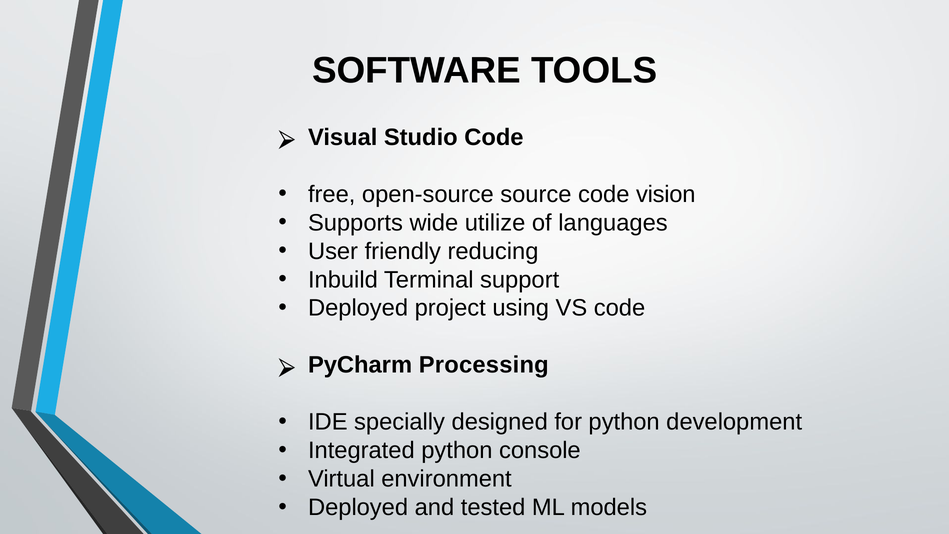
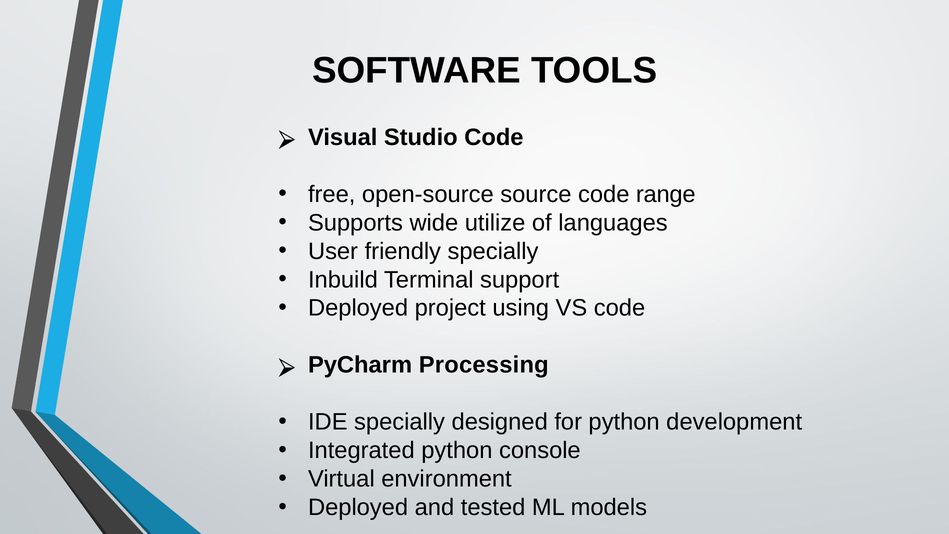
vision: vision -> range (666, 194)
friendly reducing: reducing -> specially (493, 251)
